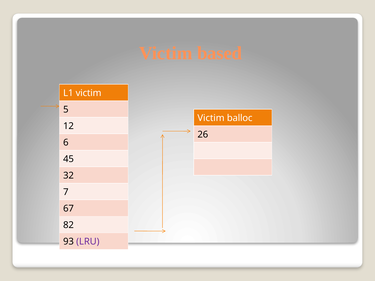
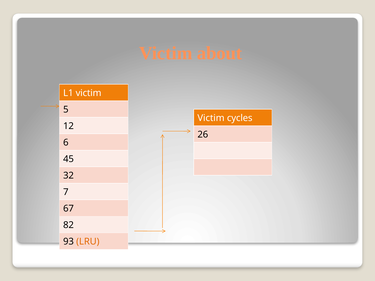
based: based -> about (220, 53)
balloc: balloc -> cycles (240, 118)
LRU colour: purple -> orange (88, 242)
